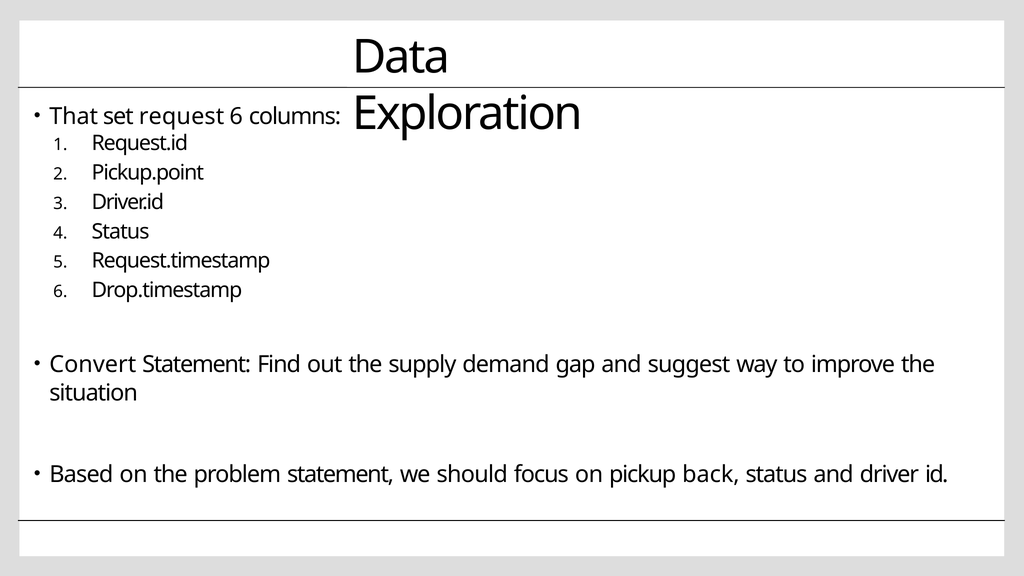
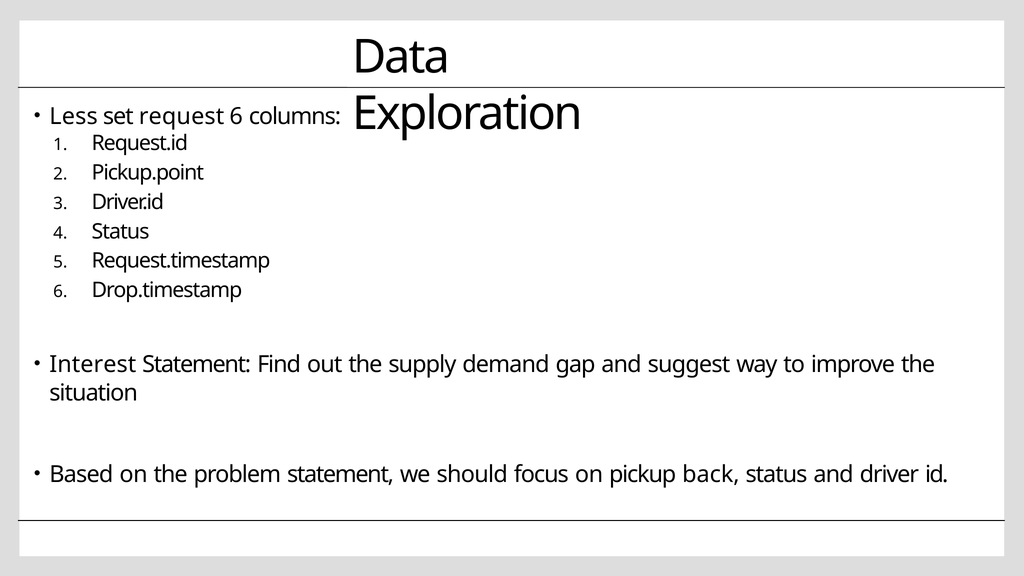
That: That -> Less (74, 117)
Convert: Convert -> Interest (93, 365)
